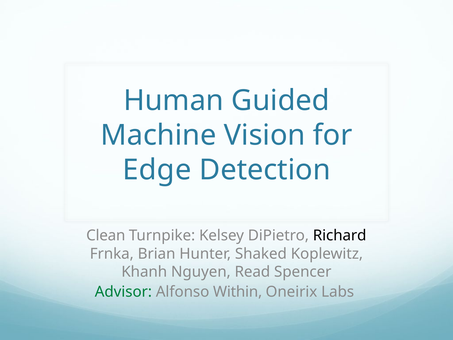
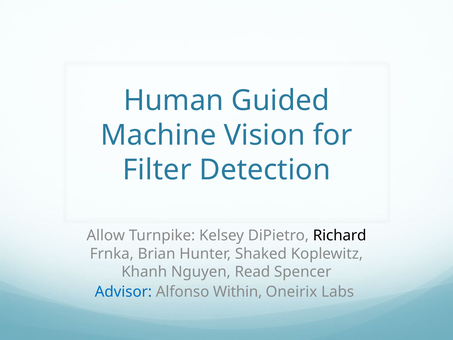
Edge: Edge -> Filter (157, 170)
Clean: Clean -> Allow (106, 235)
Advisor colour: green -> blue (123, 292)
